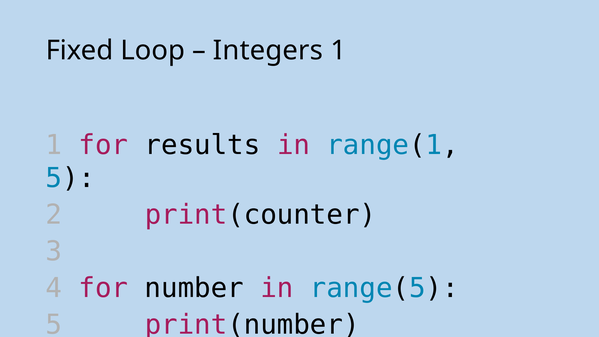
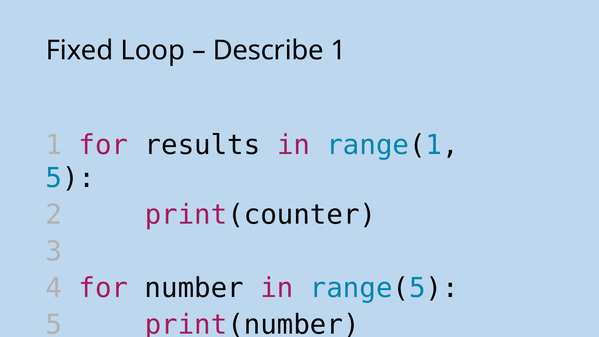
Integers: Integers -> Describe (268, 50)
